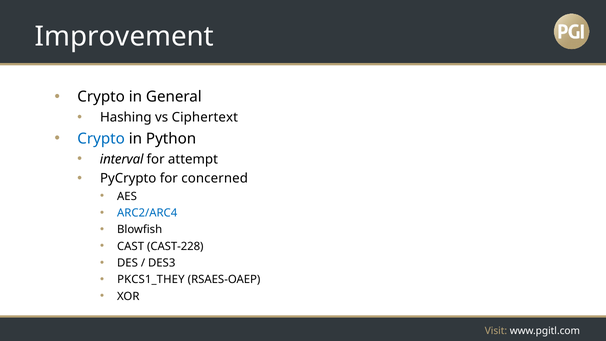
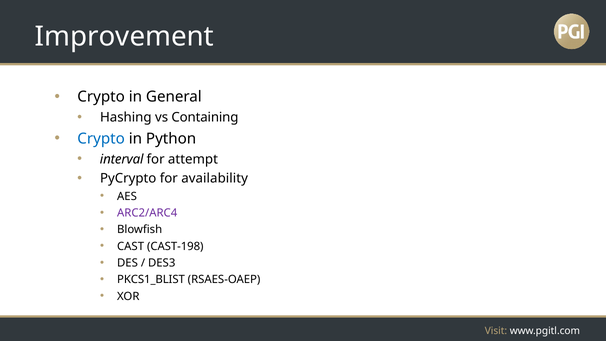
Ciphertext: Ciphertext -> Containing (205, 117)
concerned: concerned -> availability (215, 179)
ARC2/ARC4 colour: blue -> purple (147, 213)
CAST-228: CAST-228 -> CAST-198 (175, 246)
PKCS1_THEY: PKCS1_THEY -> PKCS1_BLIST (151, 279)
